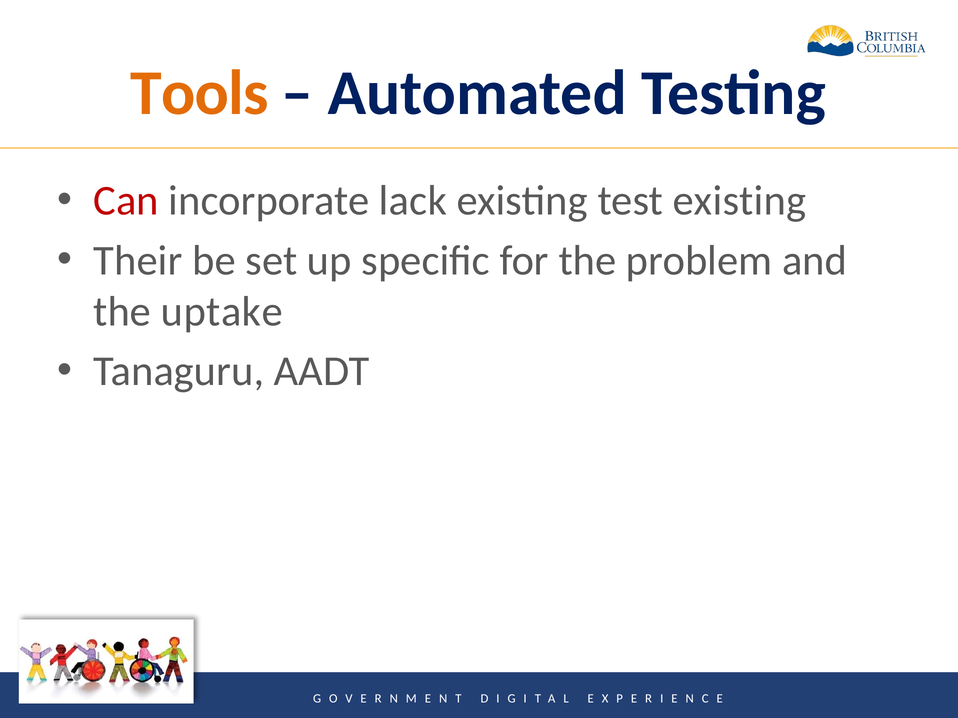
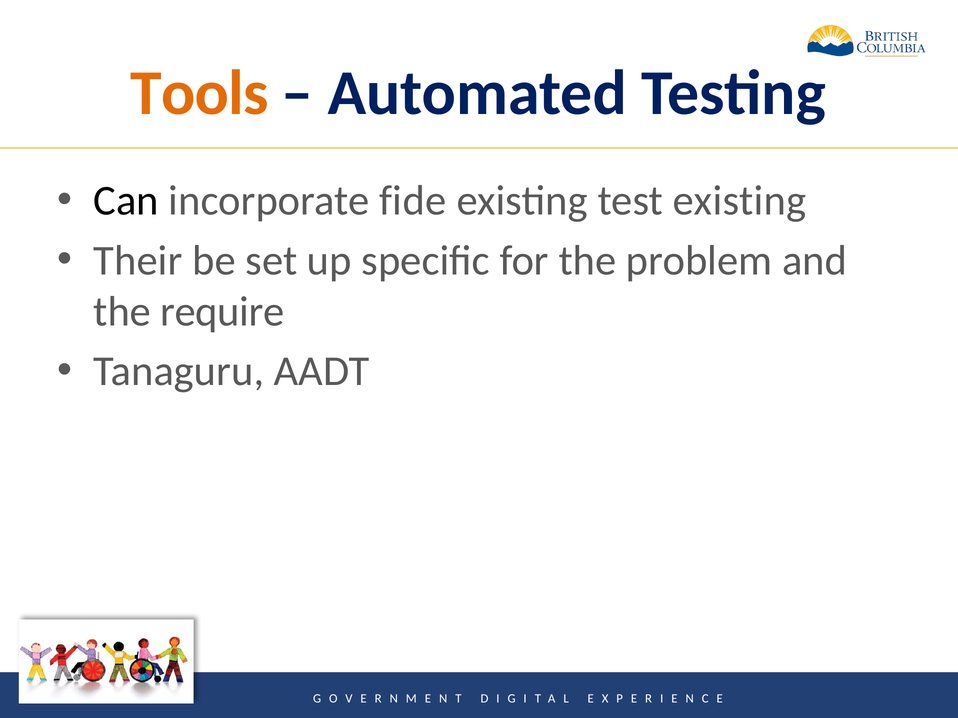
Can colour: red -> black (126, 201)
lack: lack -> fide (413, 201)
uptake: uptake -> require (222, 312)
